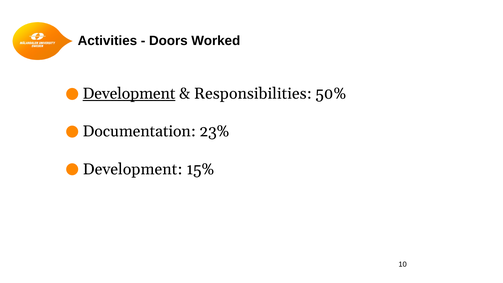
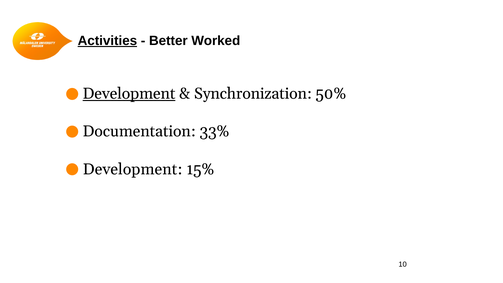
Activities underline: none -> present (107, 41)
Doors: Doors -> Better (168, 41)
Responsibilities: Responsibilities -> Synchronization (253, 94)
23%: 23% -> 33% (214, 131)
